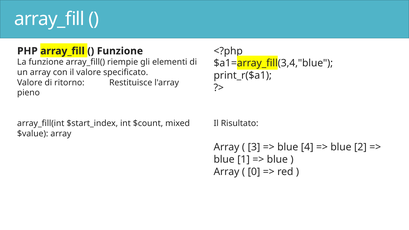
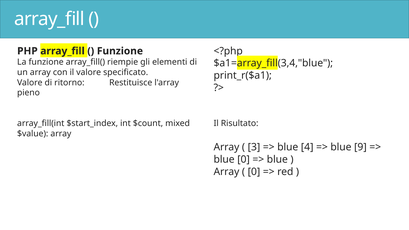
2: 2 -> 9 (360, 147)
blue 1: 1 -> 0 (244, 159)
